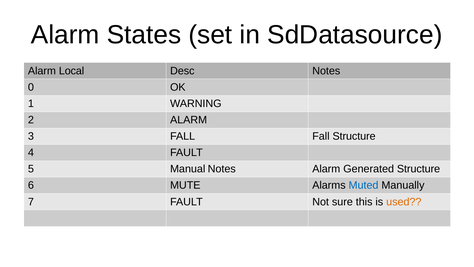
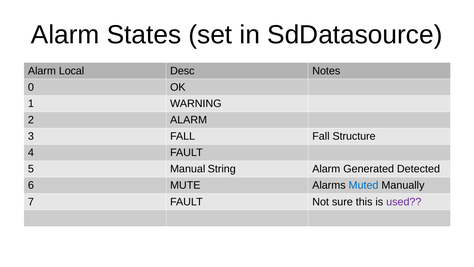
Manual Notes: Notes -> String (222, 169)
Generated Structure: Structure -> Detected (418, 169)
used colour: orange -> purple (404, 202)
